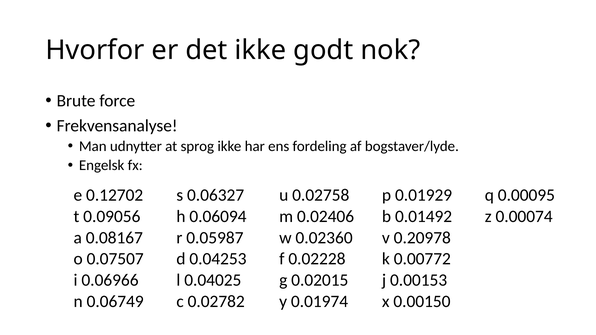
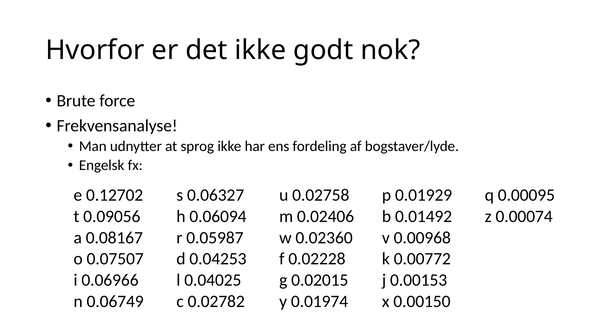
0.20978: 0.20978 -> 0.00968 (422, 238)
